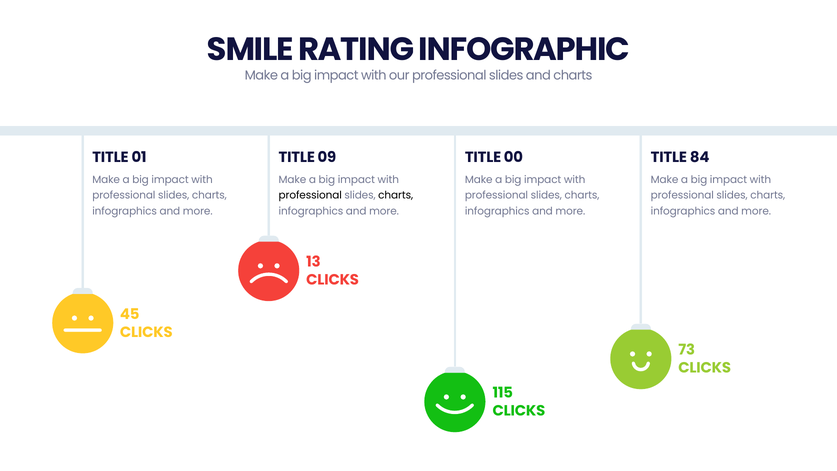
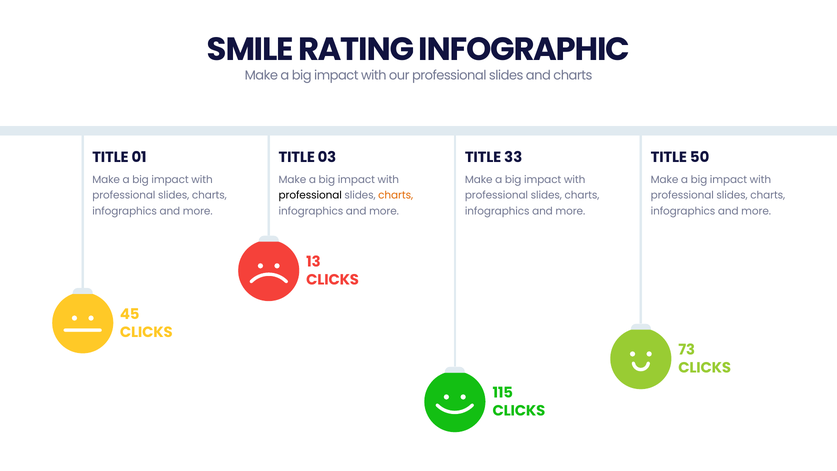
09: 09 -> 03 (327, 157)
00: 00 -> 33 (513, 157)
84: 84 -> 50 (700, 157)
charts colour: black -> orange (396, 195)
